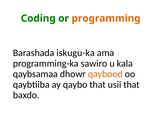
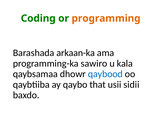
iskugu-ka: iskugu-ka -> arkaan-ka (76, 53)
qaybood colour: orange -> blue (105, 74)
usii that: that -> sidii (131, 85)
